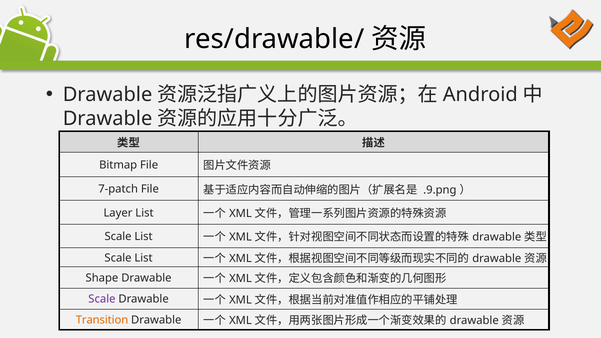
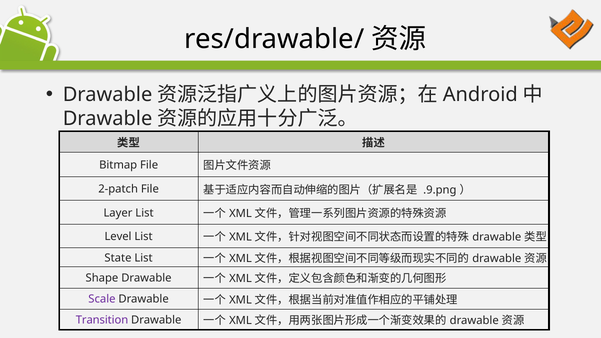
7-patch: 7-patch -> 2-patch (118, 189)
Scale: Scale -> Level (118, 237)
Scale: Scale -> State (118, 258)
Transition colour: orange -> purple (102, 320)
